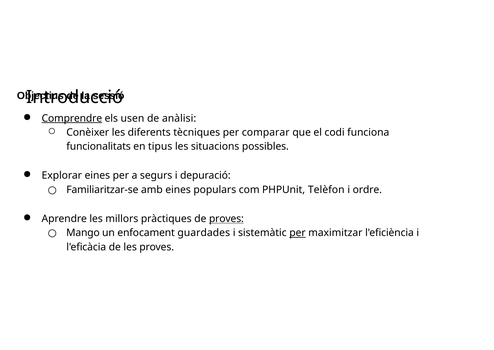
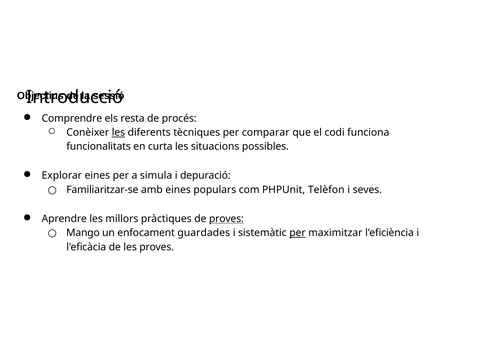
Comprendre underline: present -> none (72, 118)
usen: usen -> resta (133, 118)
anàlisi: anàlisi -> procés (179, 118)
les underline: none -> present (118, 132)
tipus: tipus -> curta (160, 146)
segurs: segurs -> simula (156, 175)
ordre: ordre -> seves (367, 189)
